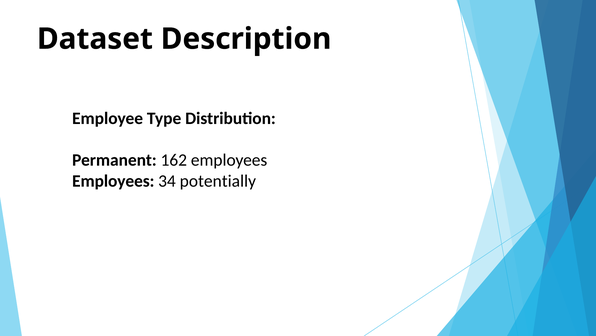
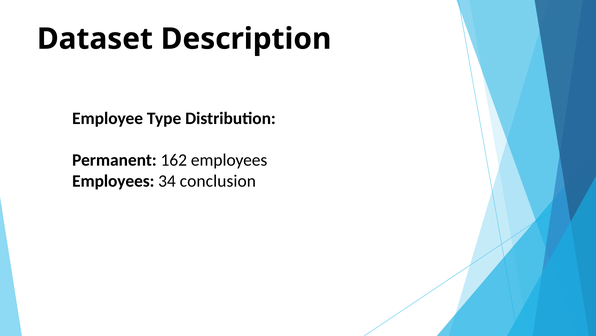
potentially: potentially -> conclusion (218, 181)
